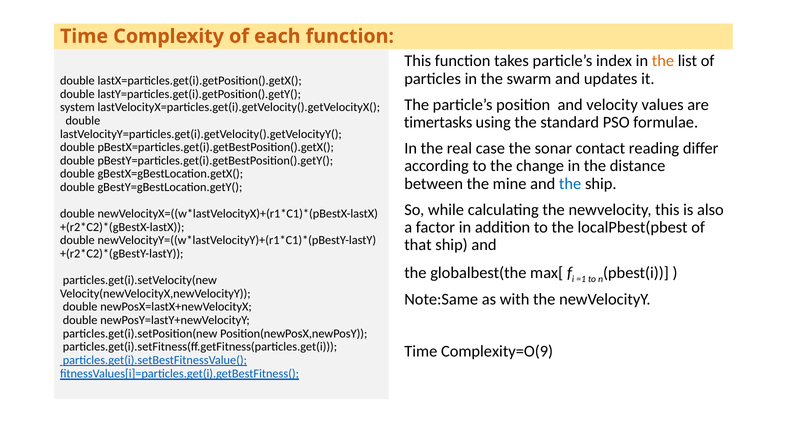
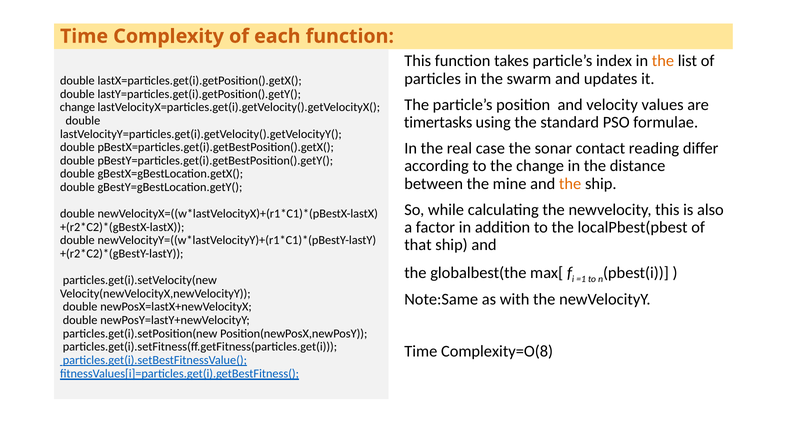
system: system -> change (77, 107)
the colour: blue -> orange (570, 184)
Complexity=O(9: Complexity=O(9 -> Complexity=O(8 (497, 351)
